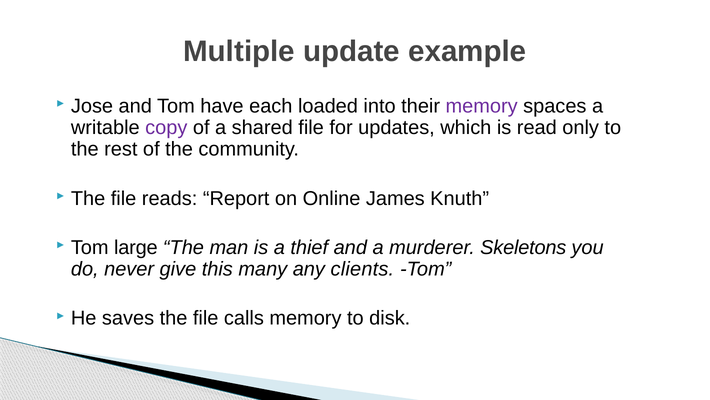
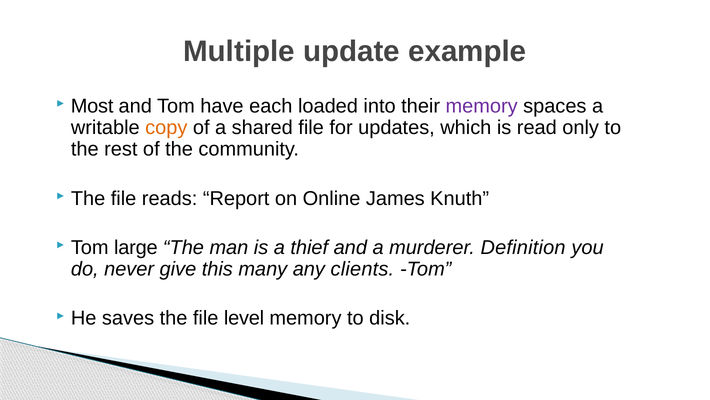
Jose: Jose -> Most (92, 106)
copy colour: purple -> orange (166, 127)
Skeletons: Skeletons -> Definition (523, 247)
calls: calls -> level (244, 318)
